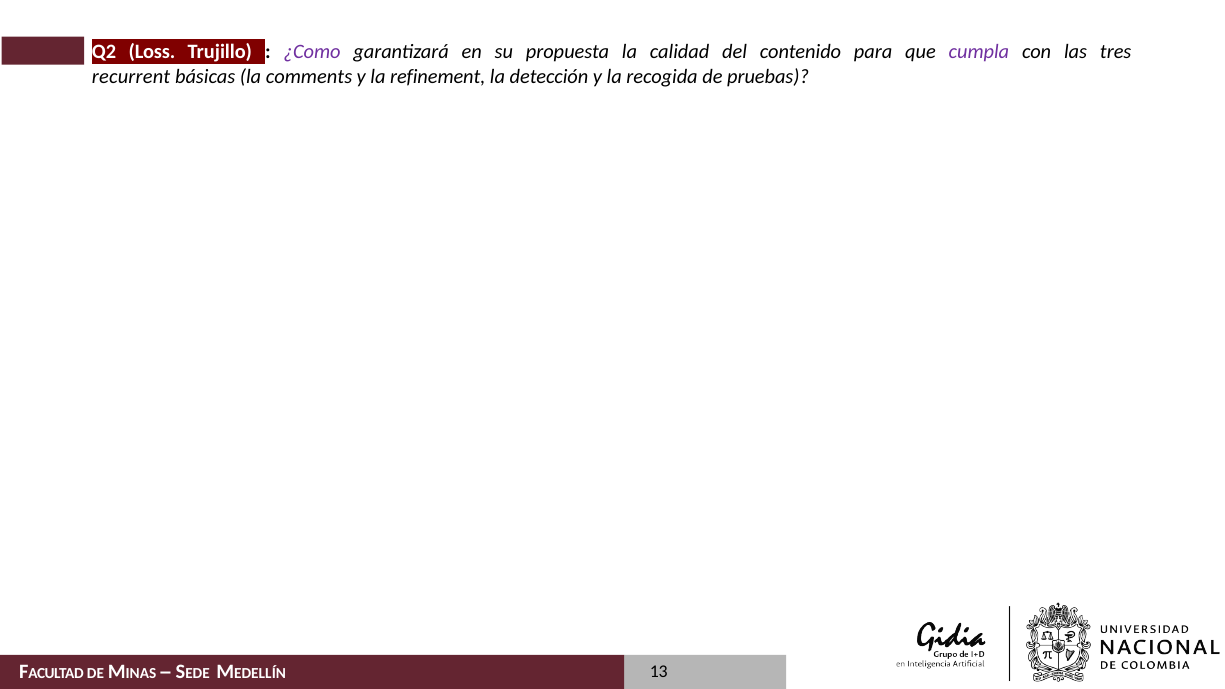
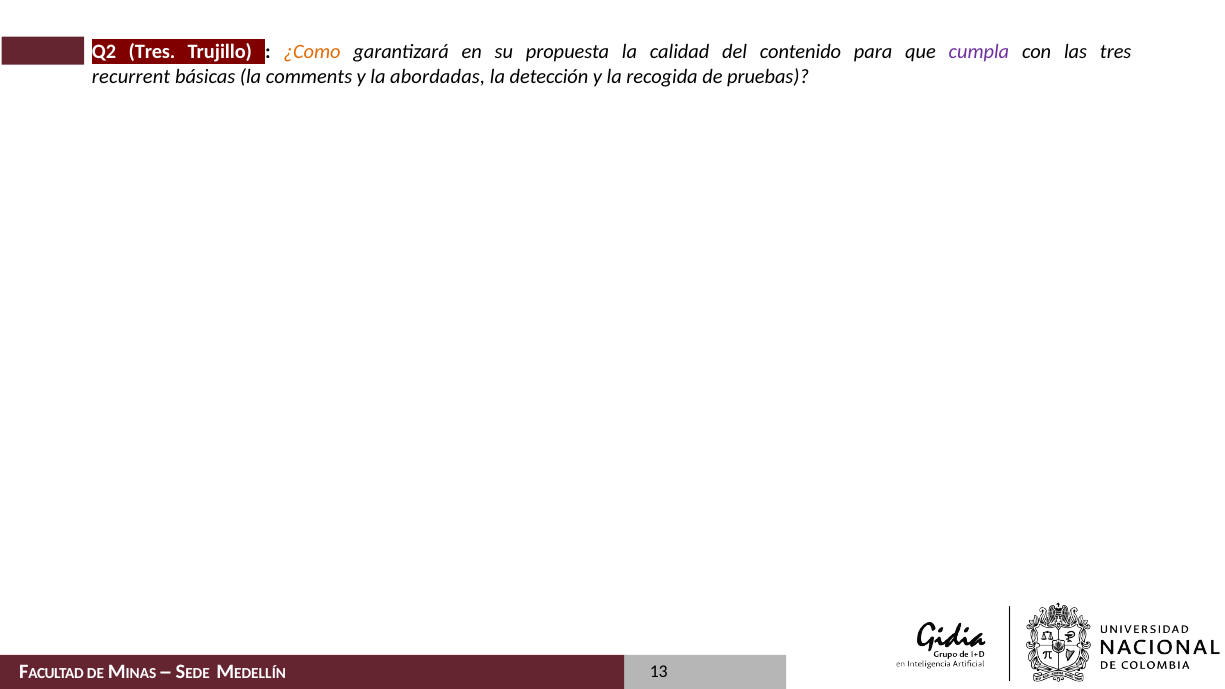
Q2 Loss: Loss -> Tres (152, 52)
¿Como colour: purple -> orange (312, 52)
refinement: refinement -> abordadas (438, 76)
